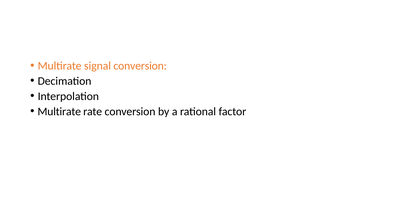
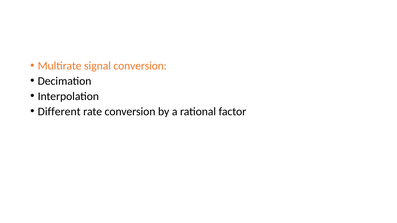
Multirate: Multirate -> Different (59, 112)
